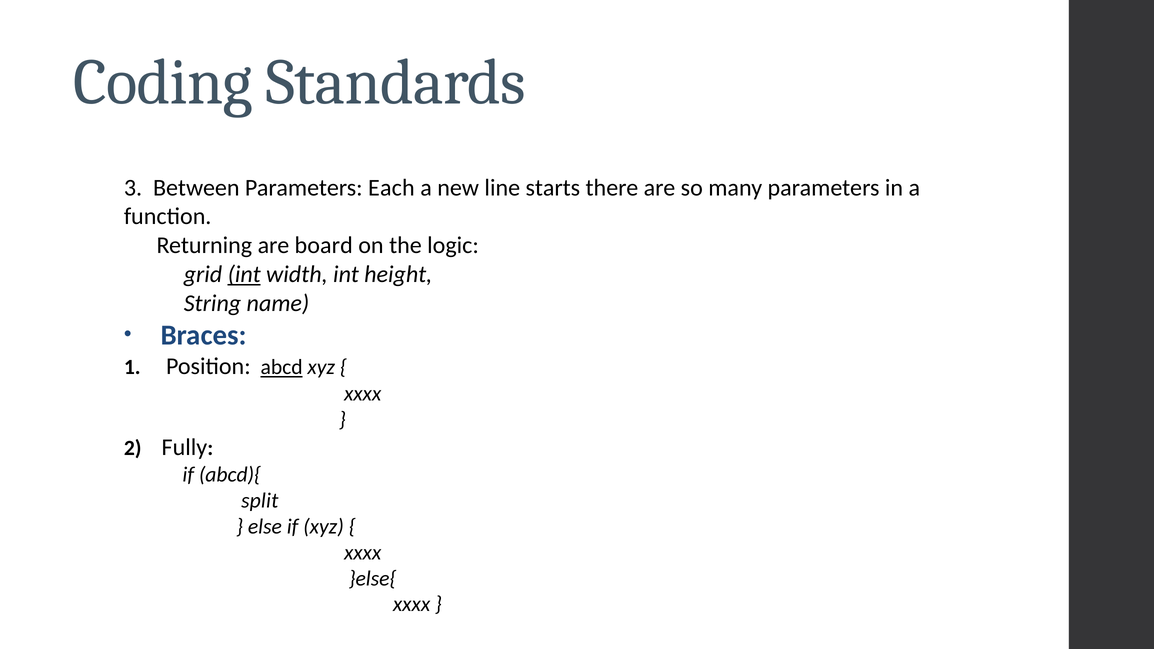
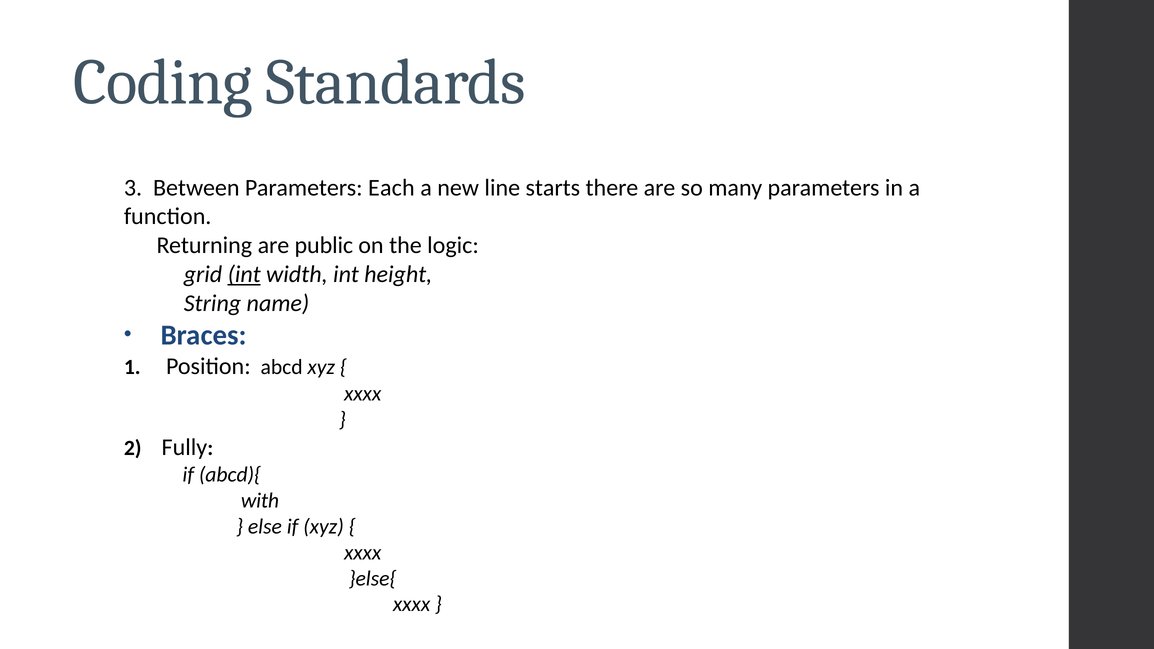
board: board -> public (324, 245)
abcd underline: present -> none (282, 367)
split: split -> with (260, 501)
